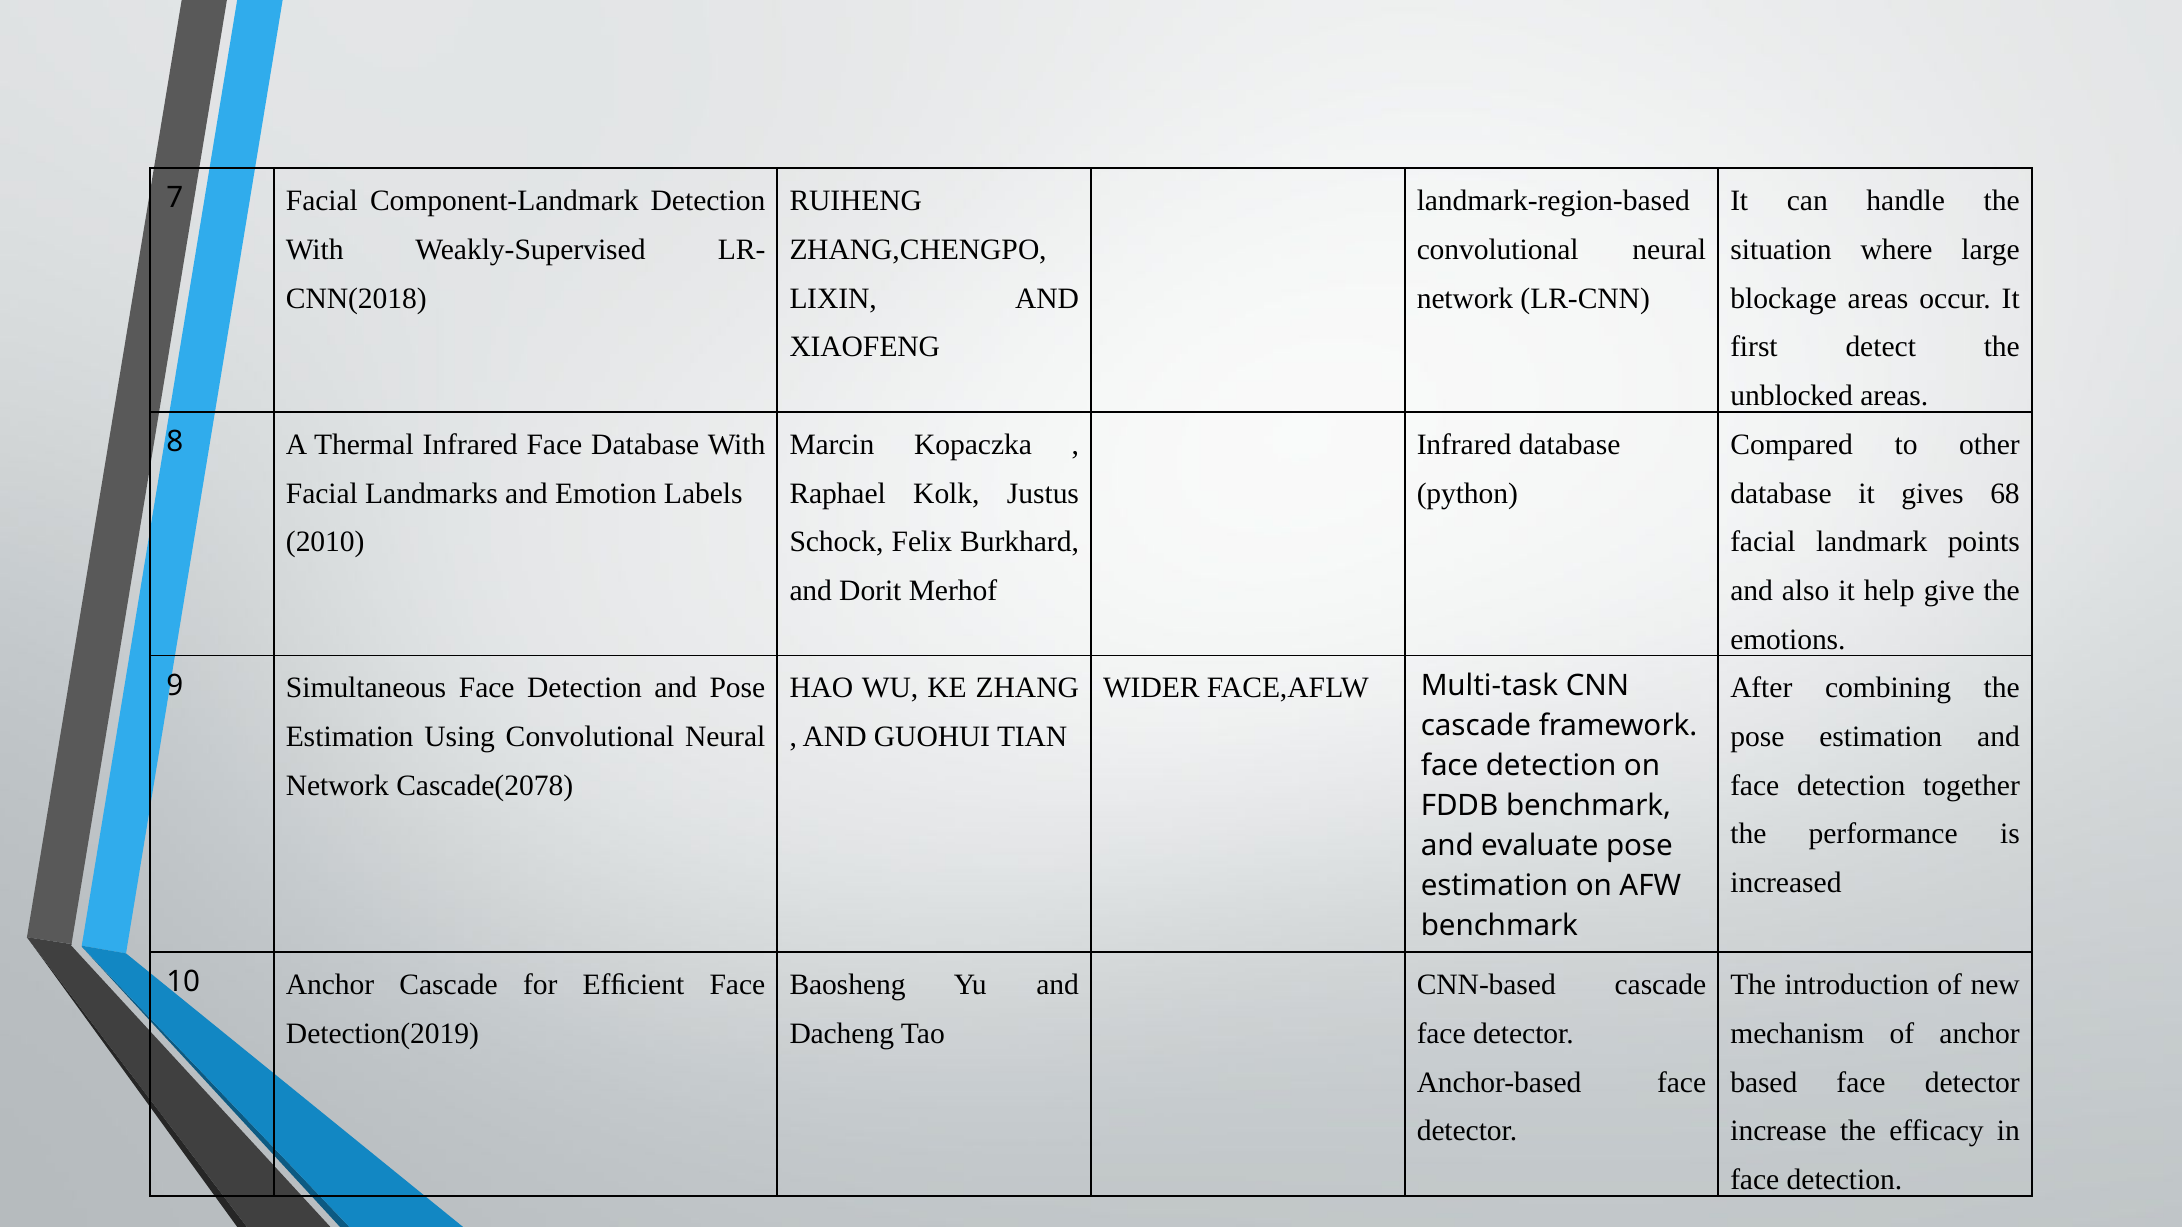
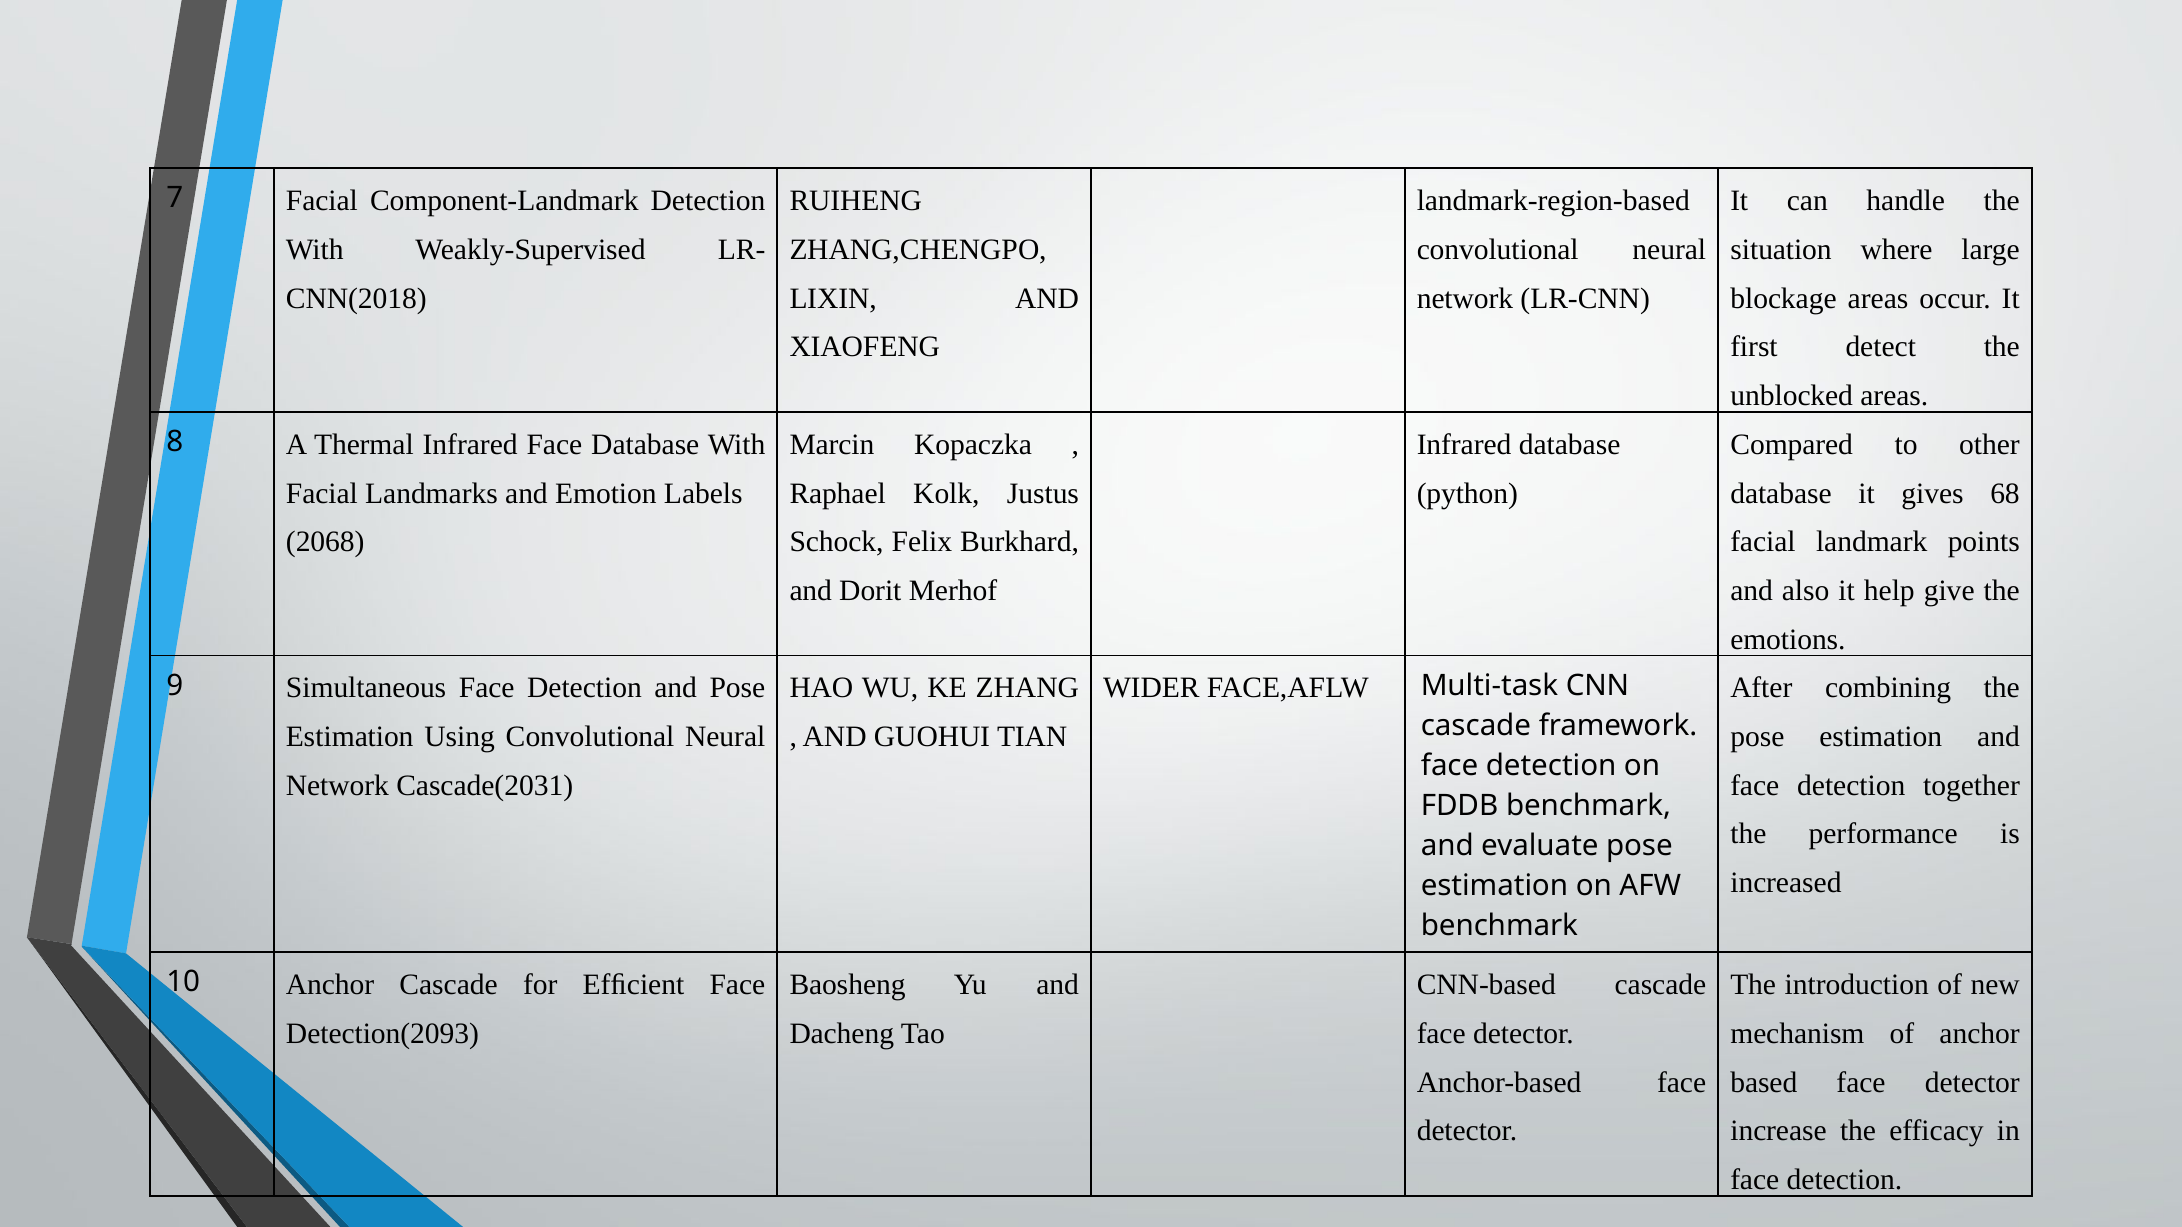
2010: 2010 -> 2068 (325, 542)
Cascade(2078: Cascade(2078 -> Cascade(2031 (485, 786)
Detection(2019: Detection(2019 -> Detection(2093 (383, 1034)
